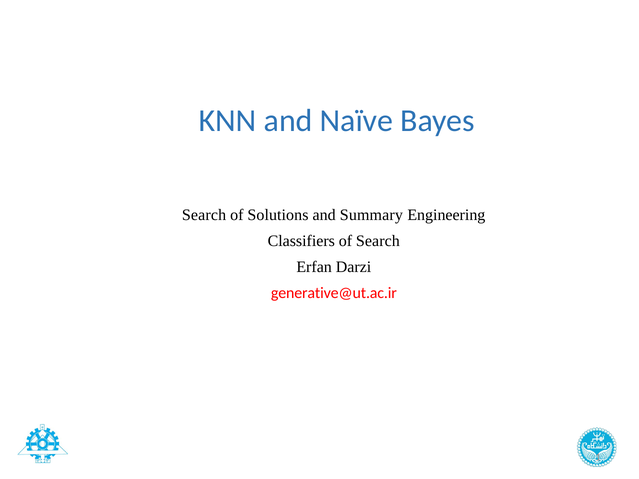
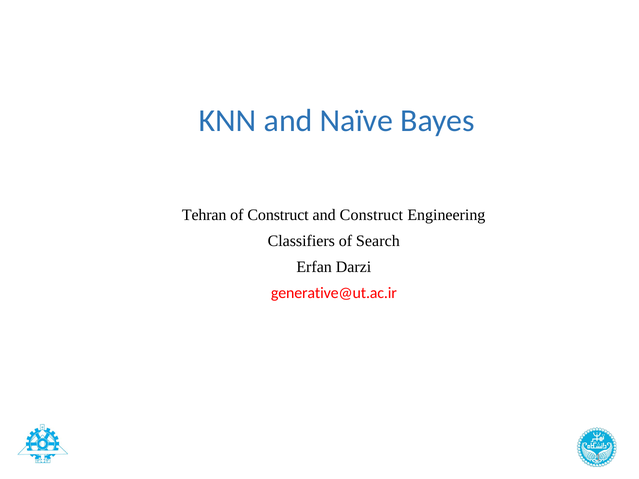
Search: Search -> Tehran (204, 215)
of Solutions: Solutions -> Construct (278, 215)
and Summary: Summary -> Construct (371, 215)
